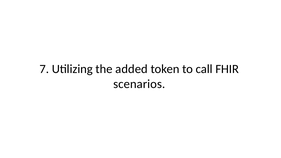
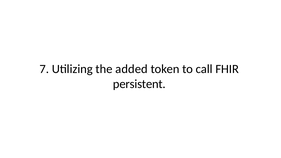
scenarios: scenarios -> persistent (139, 84)
